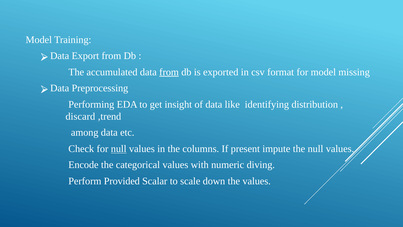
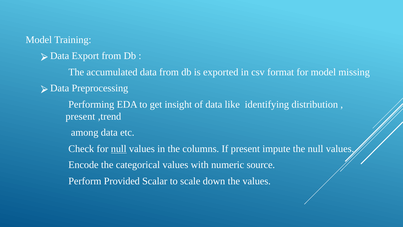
from underline: present -> none (169, 72)
discard: discard -> present (80, 116)
diving: diving -> source (261, 165)
